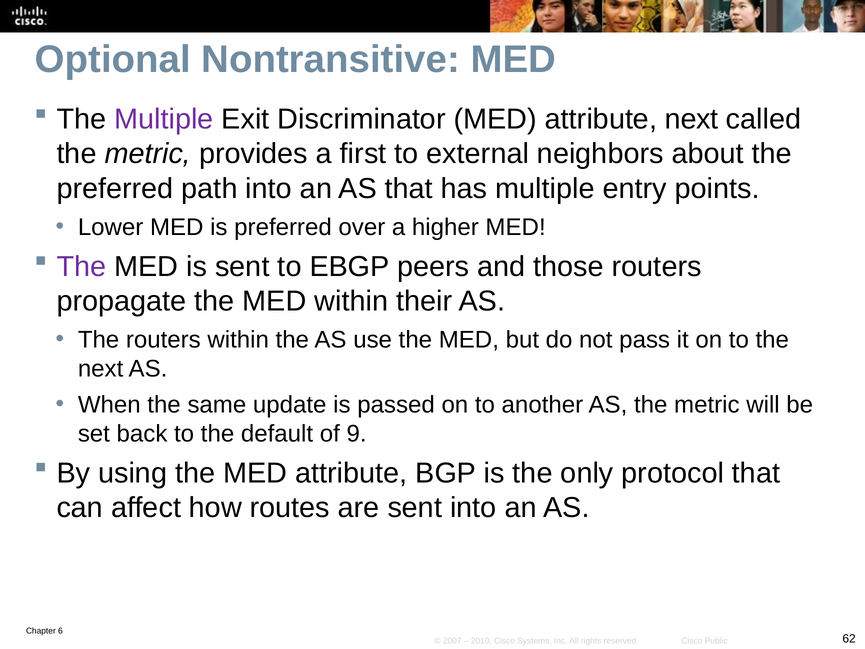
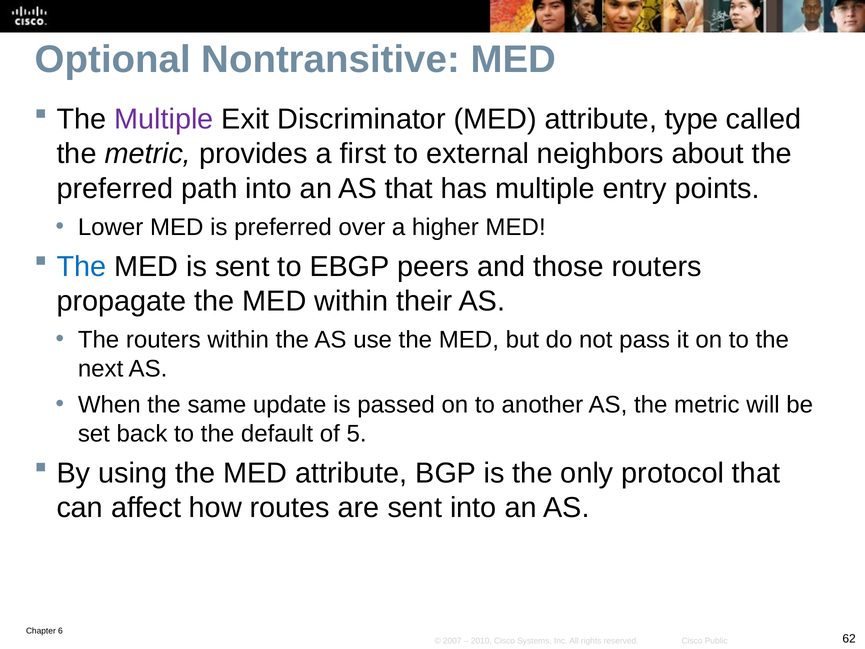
attribute next: next -> type (692, 119)
The colour: purple -> blue (81, 266)
9: 9 -> 5 (357, 434)
